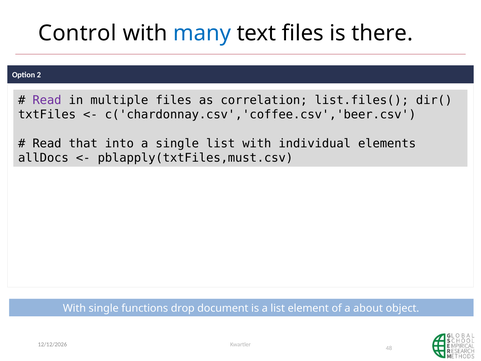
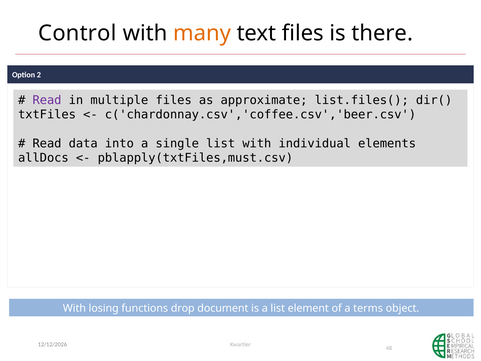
many colour: blue -> orange (202, 33)
correlation: correlation -> approximate (264, 100)
that: that -> data (83, 143)
With single: single -> losing (104, 308)
about: about -> terms (368, 308)
